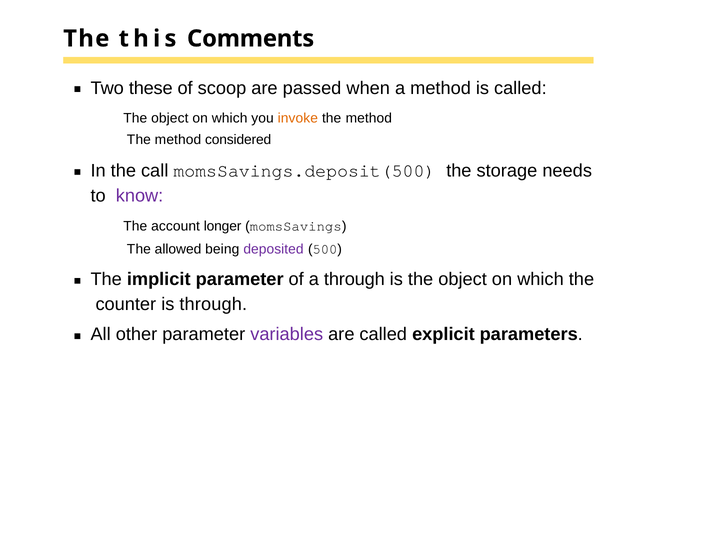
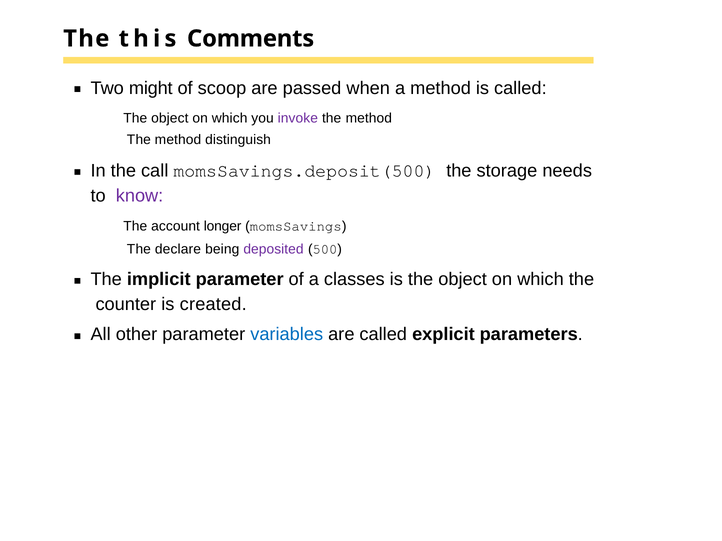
these: these -> might (151, 88)
invoke colour: orange -> purple (298, 118)
considered: considered -> distinguish (238, 140)
allowed: allowed -> declare (178, 249)
a through: through -> classes (354, 279)
is through: through -> created (213, 305)
variables colour: purple -> blue (287, 335)
